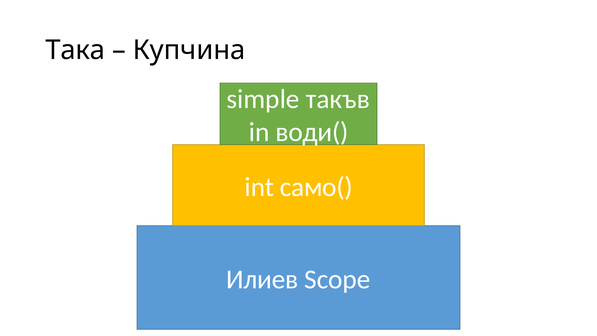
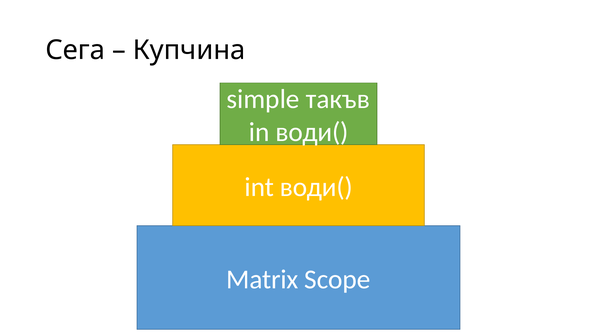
Така: Така -> Сега (75, 50)
int само(: само( -> води( (316, 187)
Илиев: Илиев -> Matrix (262, 279)
